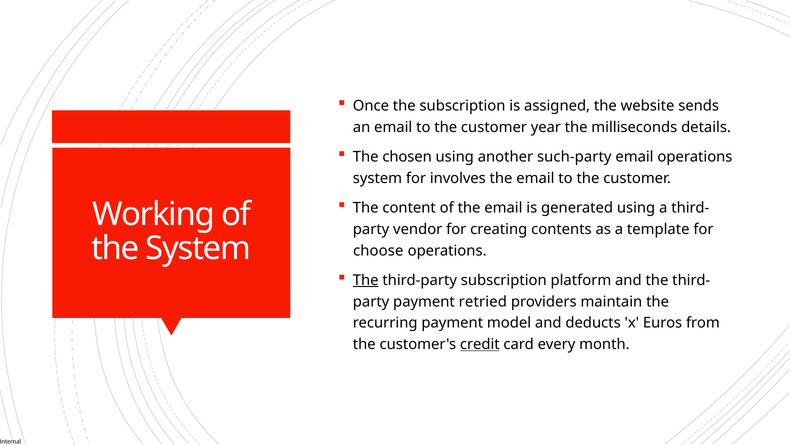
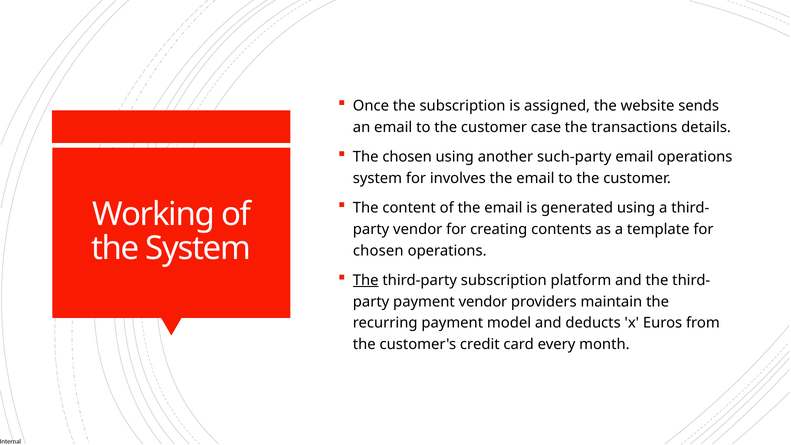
year: year -> case (546, 127)
milliseconds: milliseconds -> transactions (634, 127)
choose: choose -> chosen (378, 251)
payment retried: retried -> vendor (483, 302)
credit underline: present -> none (480, 344)
